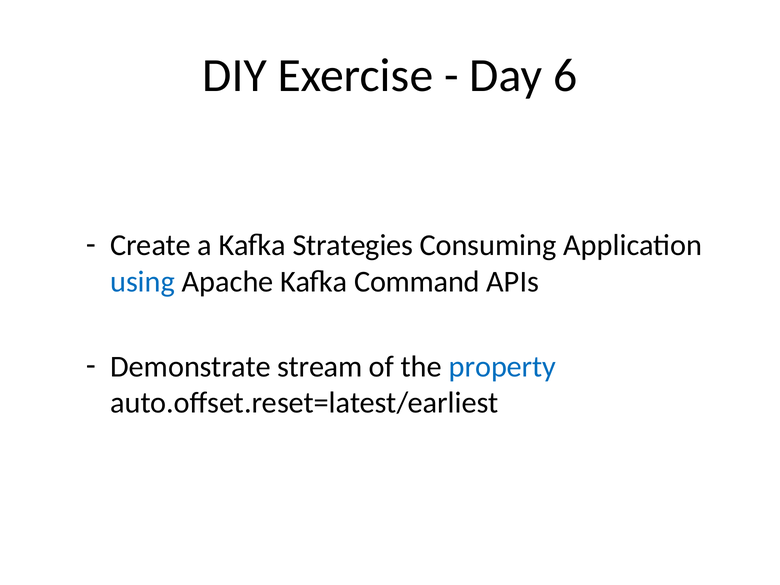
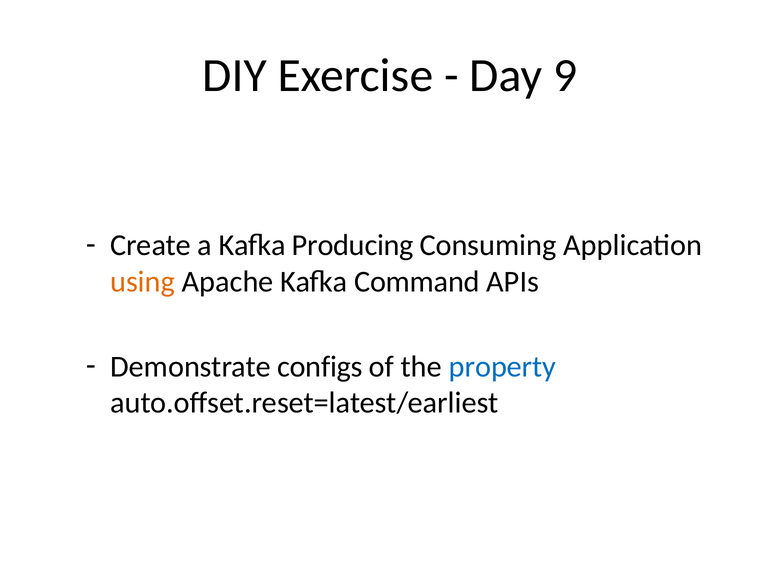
6: 6 -> 9 (565, 76)
Strategies: Strategies -> Producing (353, 245)
using colour: blue -> orange (143, 282)
stream: stream -> configs (320, 367)
